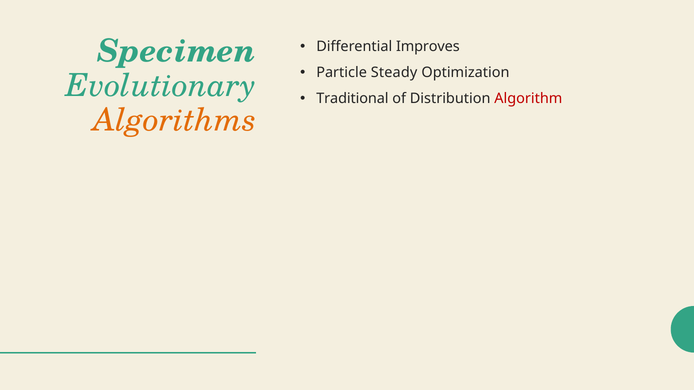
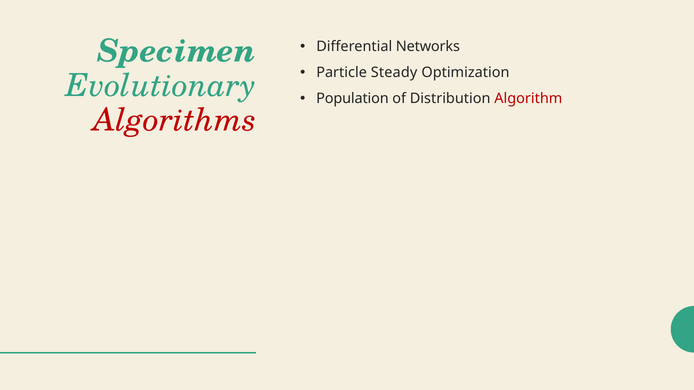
Improves: Improves -> Networks (428, 47)
Traditional: Traditional -> Population (352, 99)
Algorithms colour: orange -> red (175, 120)
